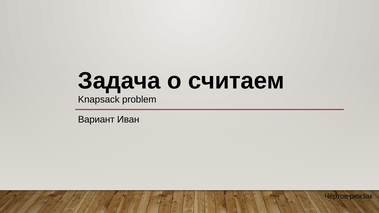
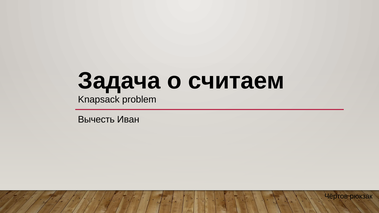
Вариант: Вариант -> Вычесть (96, 120)
